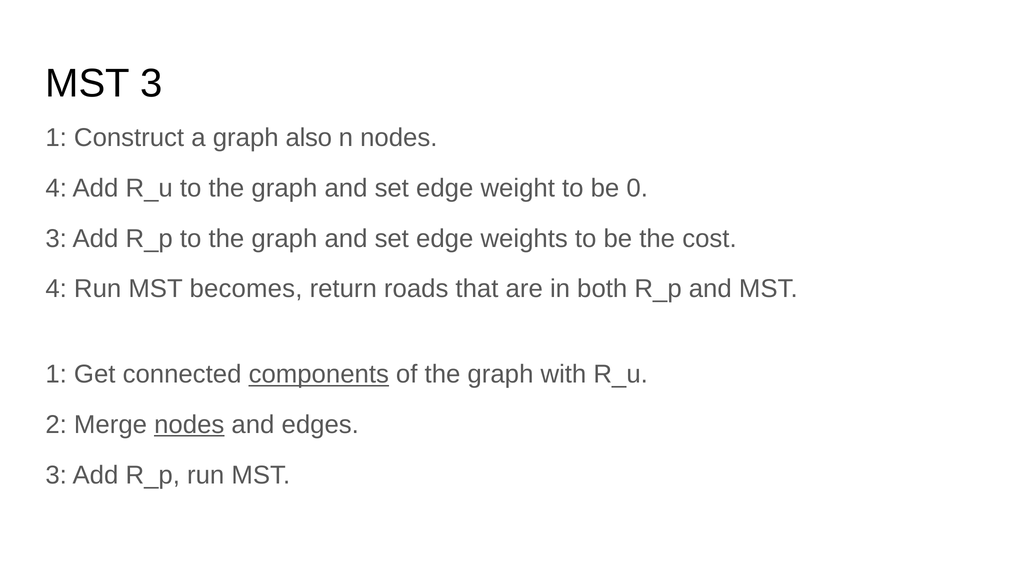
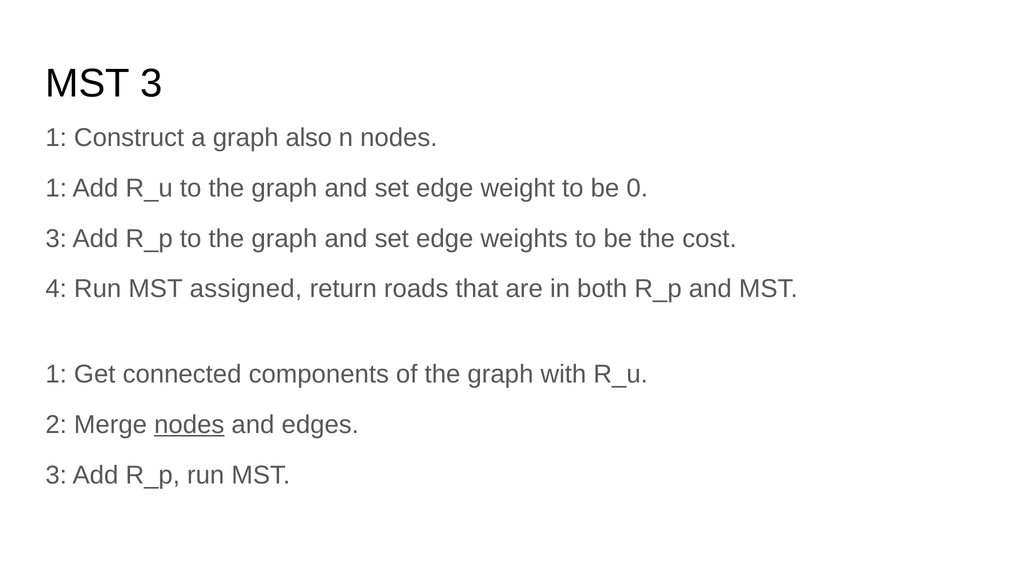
4: 4 -> 1 (56, 188)
becomes: becomes -> assigned (246, 289)
components underline: present -> none (319, 374)
